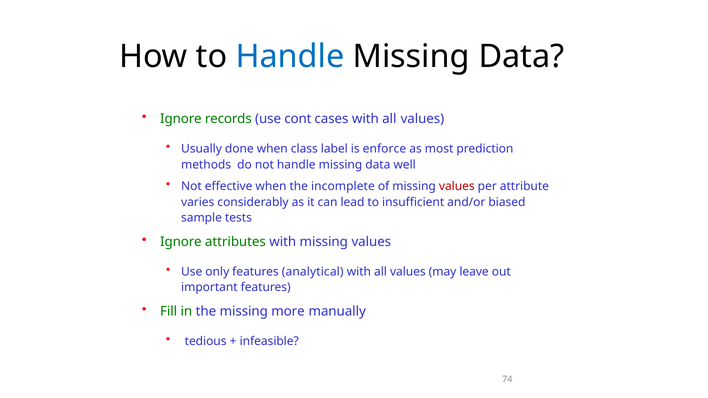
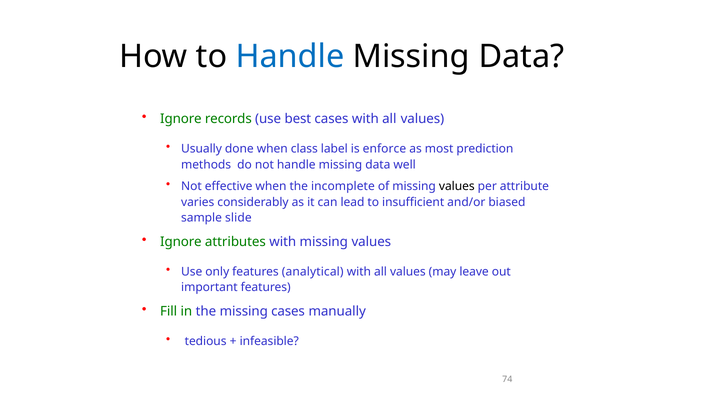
cont: cont -> best (298, 119)
values colour: red -> black (457, 186)
tests: tests -> slide (238, 218)
missing more: more -> cases (288, 312)
